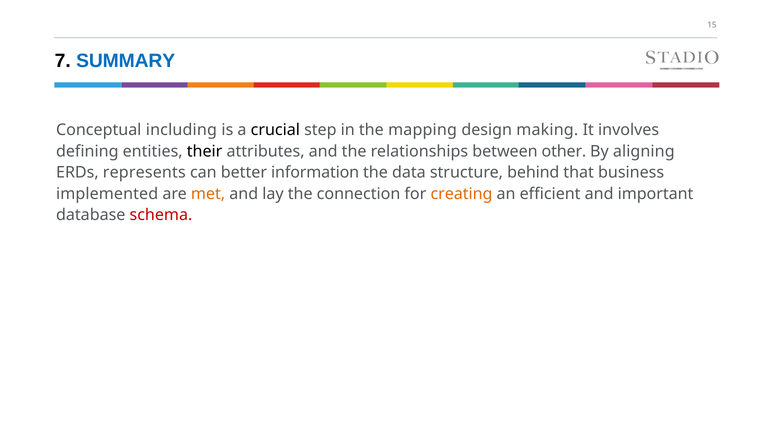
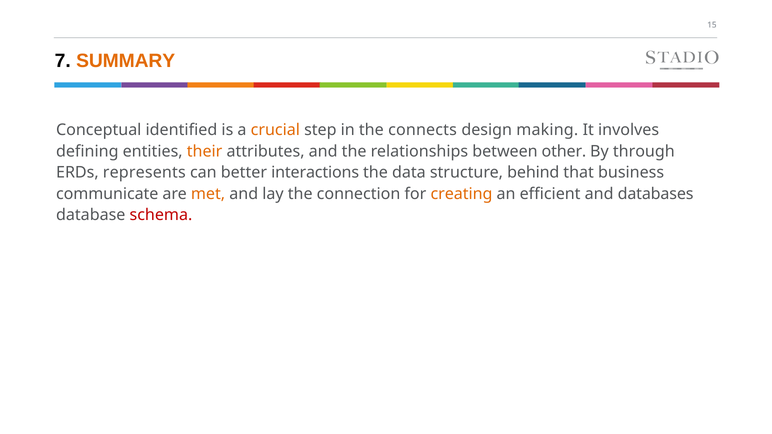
SUMMARY colour: blue -> orange (126, 61)
including: including -> identified (181, 130)
crucial colour: black -> orange (275, 130)
mapping: mapping -> connects (423, 130)
their colour: black -> orange (205, 151)
aligning: aligning -> through (644, 151)
information: information -> interactions (315, 173)
implemented: implemented -> communicate (107, 194)
important: important -> databases (656, 194)
